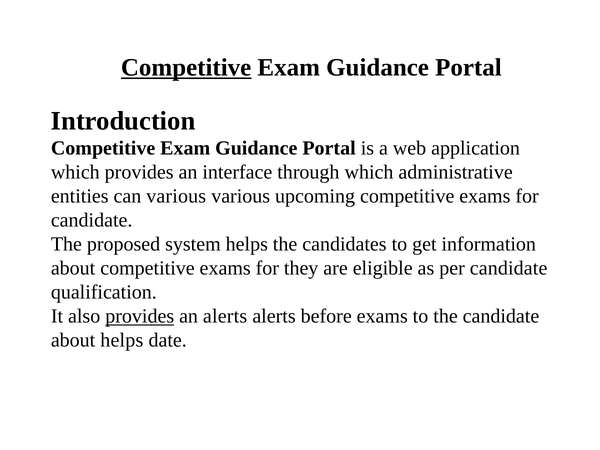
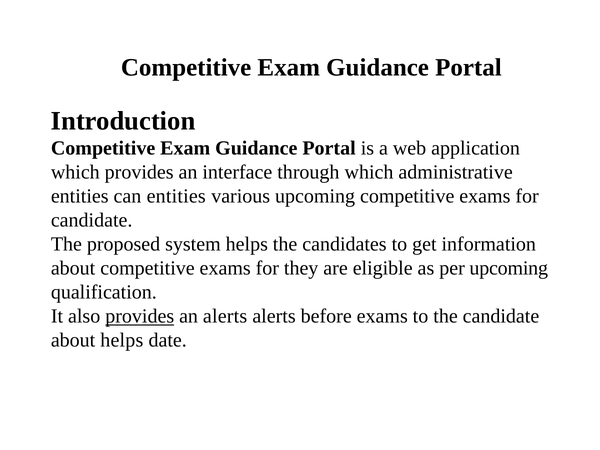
Competitive underline: present -> none (186, 68)
can various: various -> entities (176, 196)
per candidate: candidate -> upcoming (509, 268)
